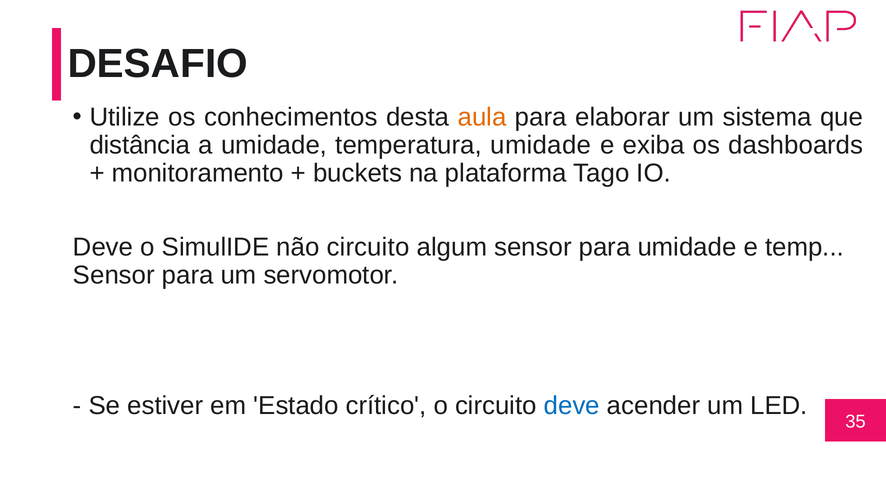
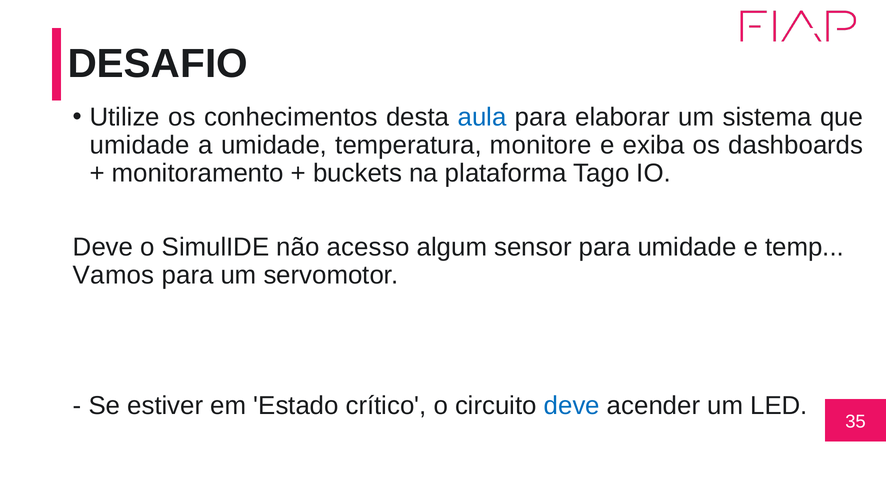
aula colour: orange -> blue (482, 117)
distância: distância -> umidade (140, 145)
temperatura umidade: umidade -> monitore (541, 145)
não circuito: circuito -> acesso (368, 247)
Sensor: Sensor -> Vamos (114, 275)
